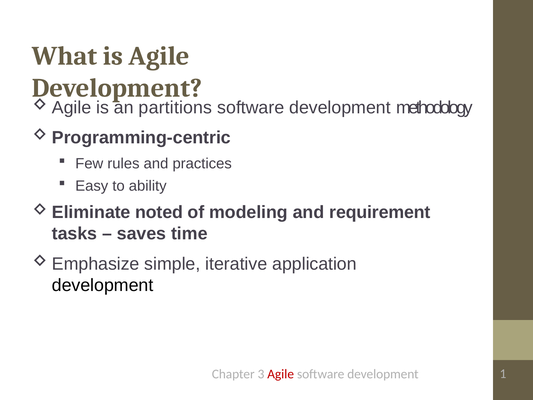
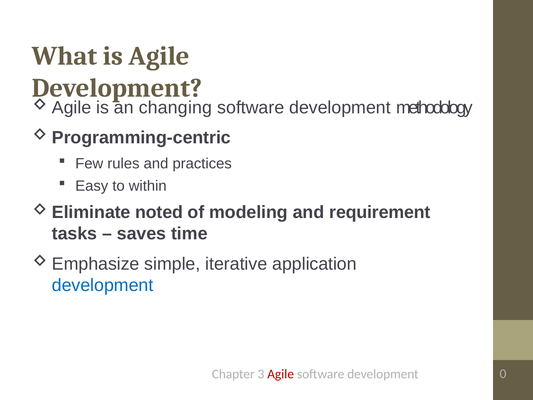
partitions: partitions -> changing (175, 107)
ability: ability -> within (148, 186)
development colour: black -> blue (103, 285)
1: 1 -> 0 (503, 374)
